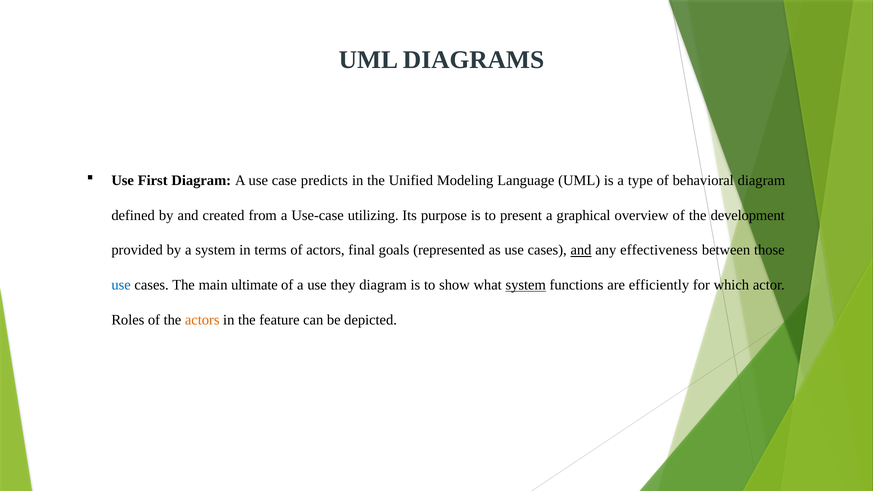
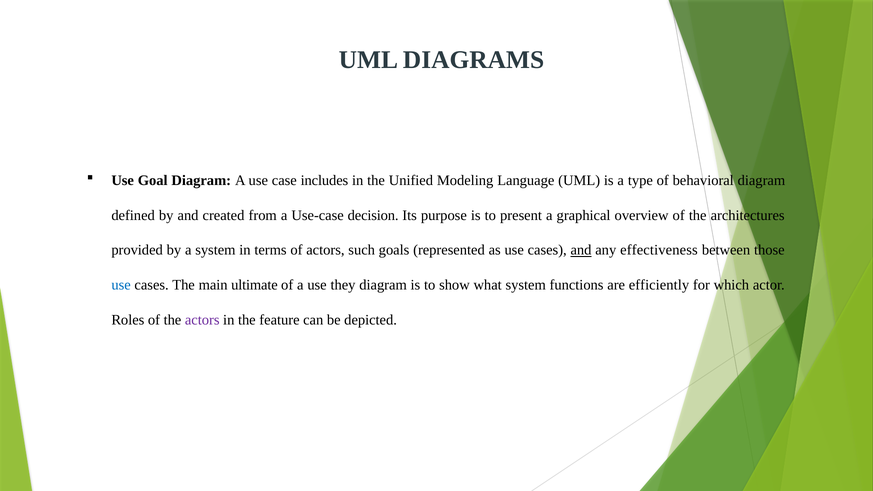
First: First -> Goal (153, 180)
predicts: predicts -> includes (324, 180)
utilizing: utilizing -> decision (373, 215)
development: development -> architectures (748, 215)
final: final -> such (362, 250)
system underline: present -> none (526, 285)
actors colour: orange -> purple (202, 320)
